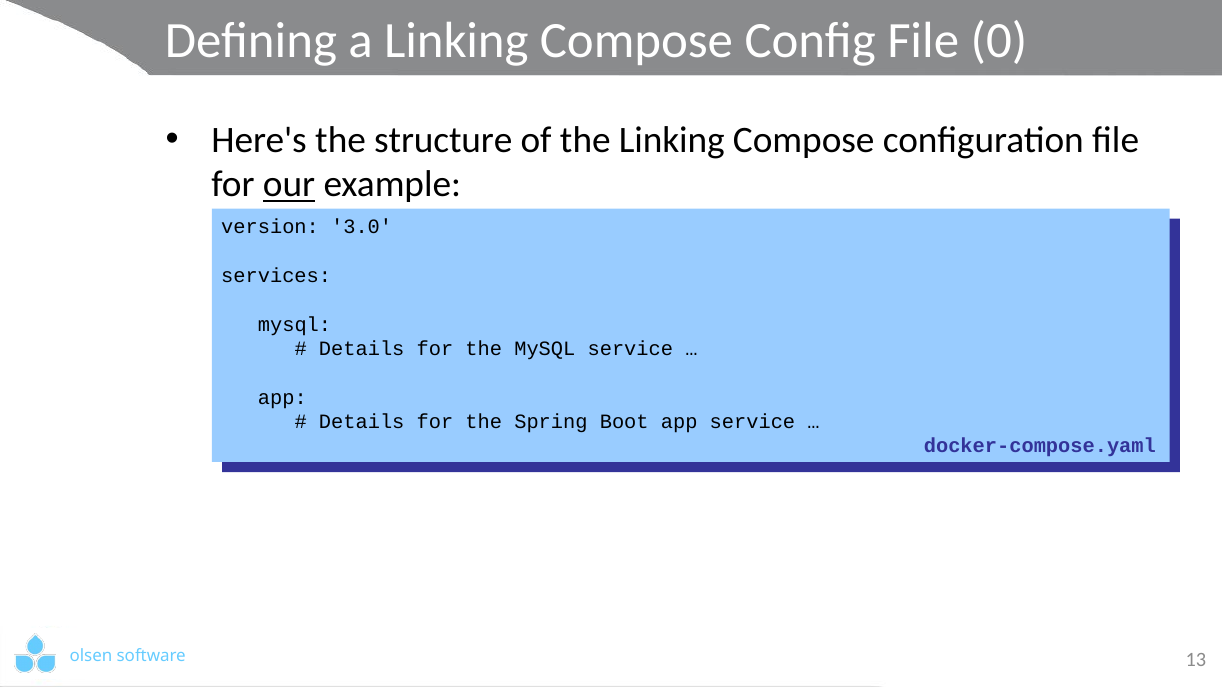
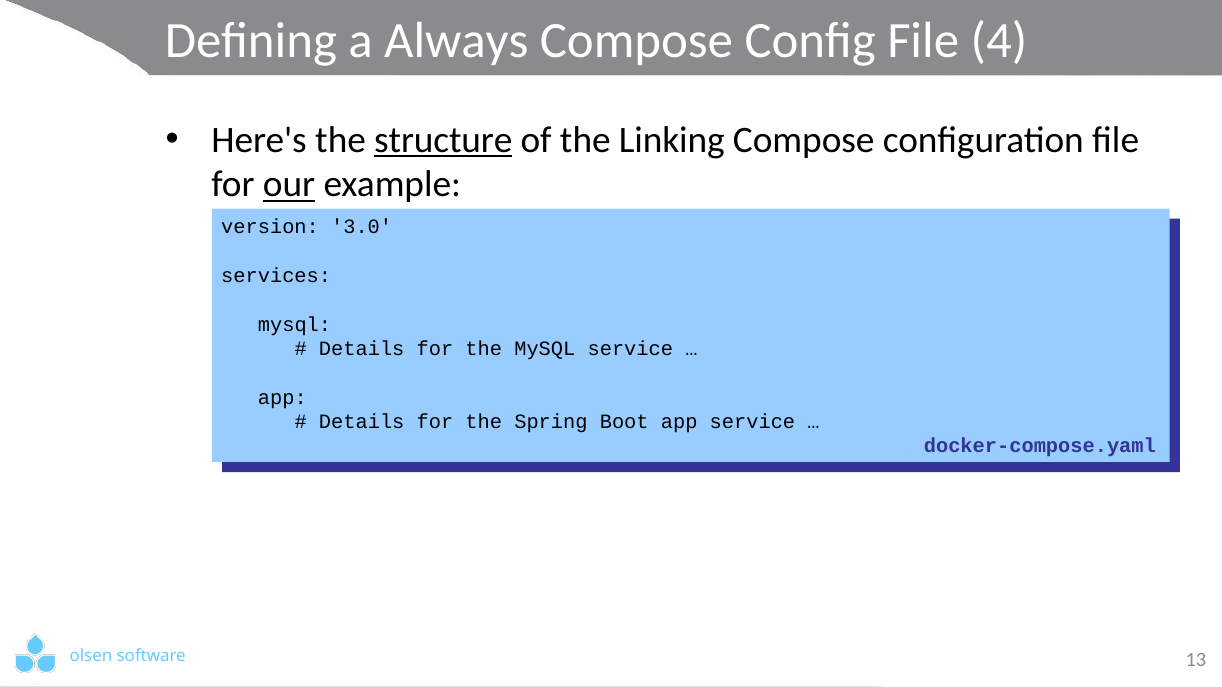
a Linking: Linking -> Always (456, 41)
0: 0 -> 4 (999, 41)
structure underline: none -> present (443, 140)
